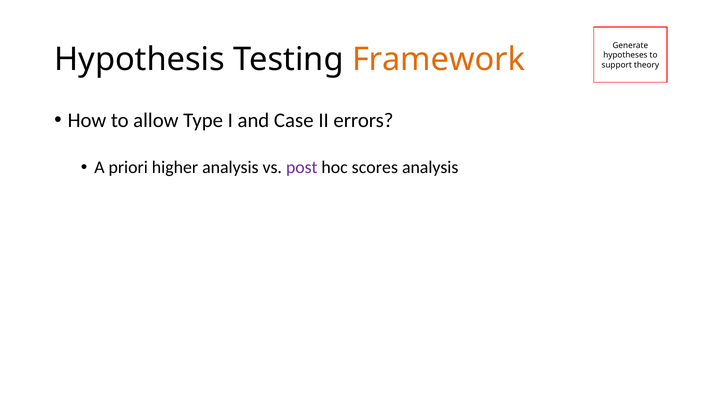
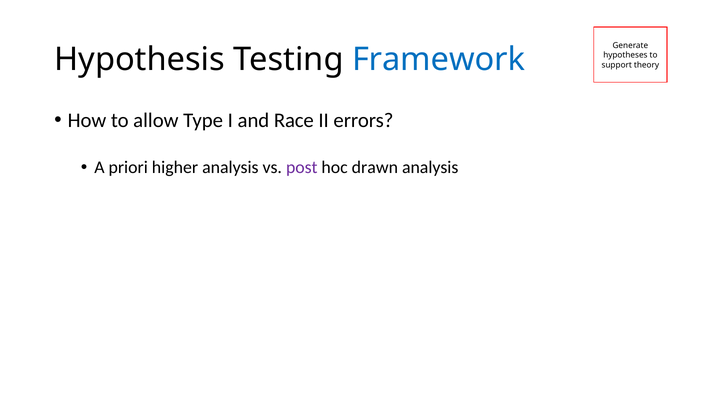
Framework colour: orange -> blue (439, 60)
Case: Case -> Race (294, 120)
scores: scores -> drawn (375, 168)
